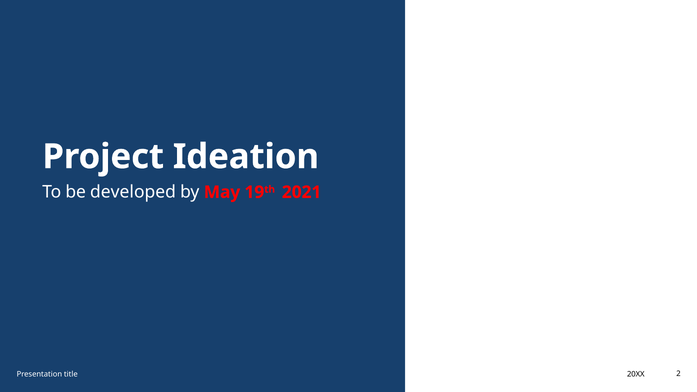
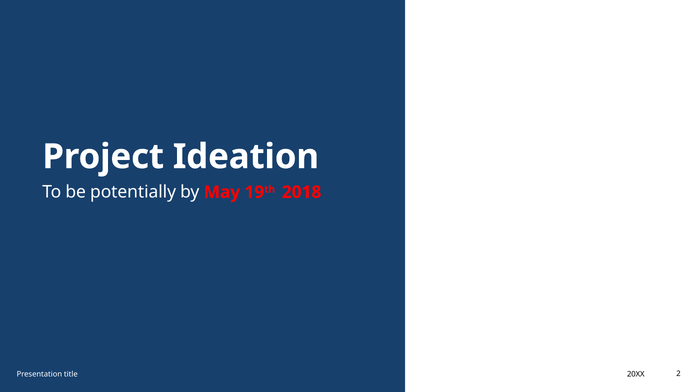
developed: developed -> potentially (133, 192)
2021: 2021 -> 2018 (302, 192)
